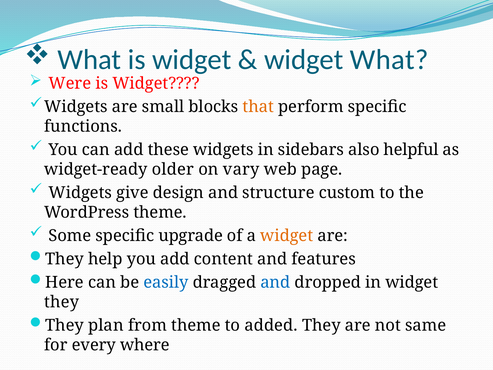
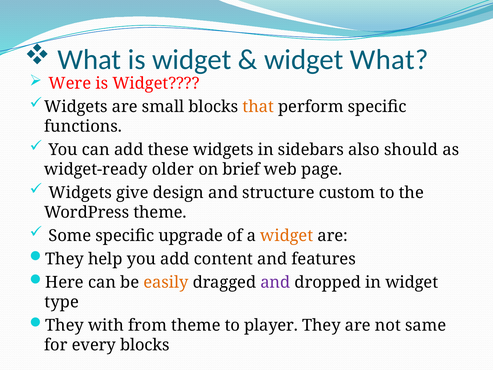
helpful: helpful -> should (411, 150)
vary: vary -> brief (241, 169)
easily colour: blue -> orange (166, 282)
and colour: blue -> purple (275, 282)
they: they -> type (62, 302)
plan: plan -> with (106, 325)
added: added -> player (271, 325)
every where: where -> blocks (145, 345)
